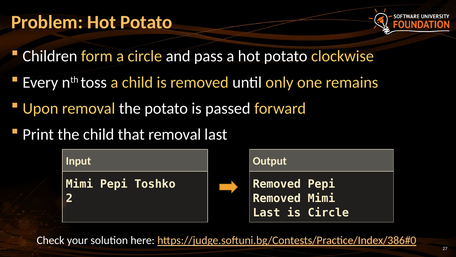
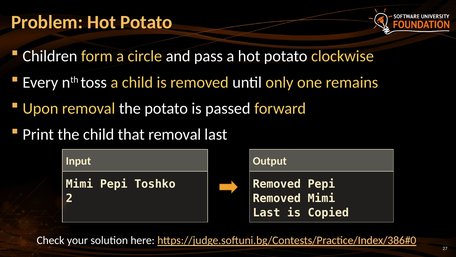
is Circle: Circle -> Copied (328, 212)
